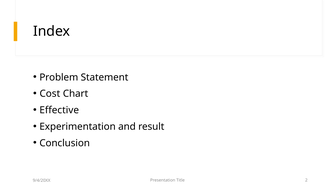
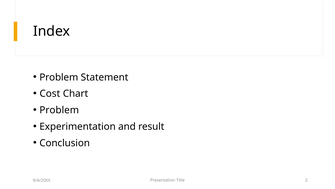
Effective: Effective -> Problem (59, 110)
